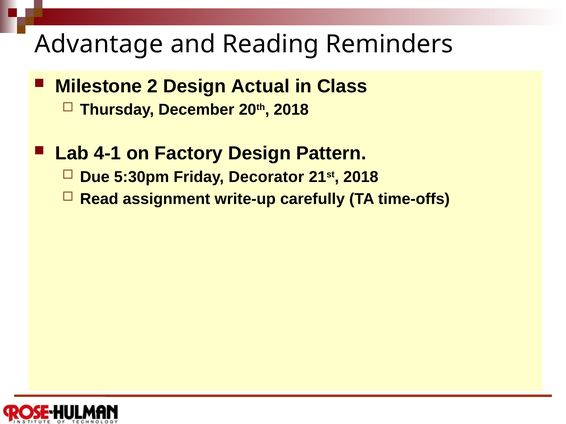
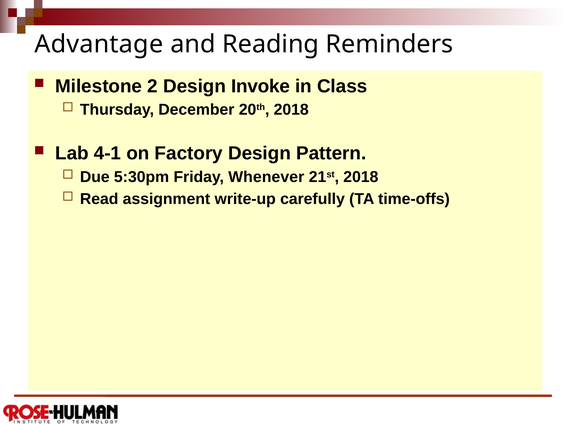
Actual: Actual -> Invoke (261, 86)
Decorator: Decorator -> Whenever (266, 177)
